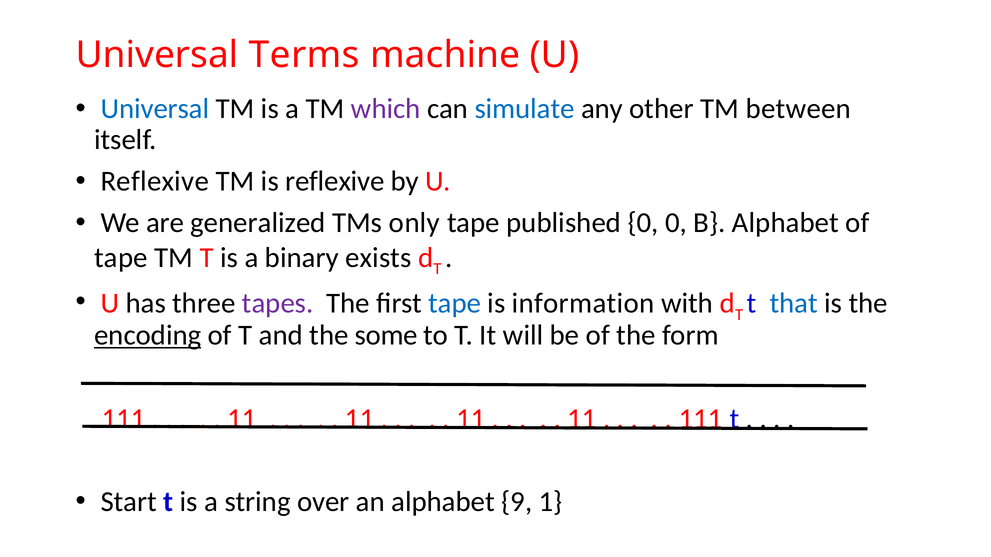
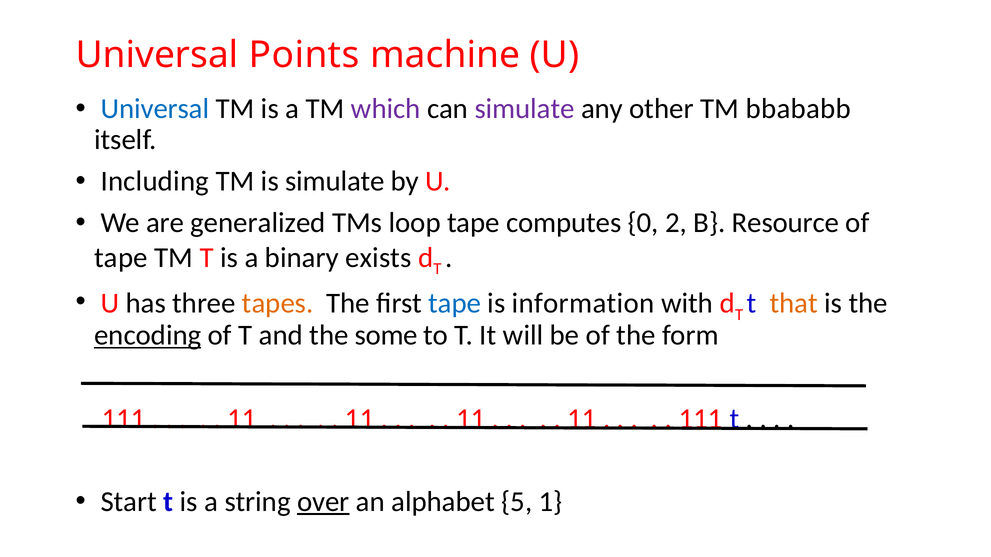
Terms: Terms -> Points (304, 55)
simulate colour: blue -> purple (525, 109)
between: between -> bbababb (798, 109)
Reflexive: Reflexive -> Including (155, 182)
is reflexive: reflexive -> simulate (335, 182)
only: only -> loop (415, 223)
published: published -> computes (564, 223)
0 0: 0 -> 2 (676, 223)
B Alphabet: Alphabet -> Resource (785, 223)
tapes colour: purple -> orange (278, 304)
that colour: blue -> orange (794, 304)
over underline: none -> present (323, 502)
9: 9 -> 5 (517, 502)
